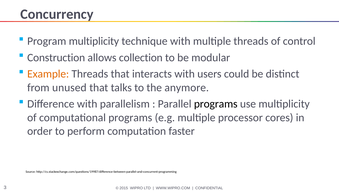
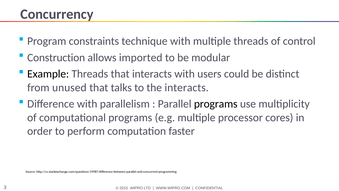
Program multiplicity: multiplicity -> constraints (94, 41)
collection: collection -> imported (141, 57)
Example colour: orange -> black (48, 74)
the anymore: anymore -> interacts (187, 87)
